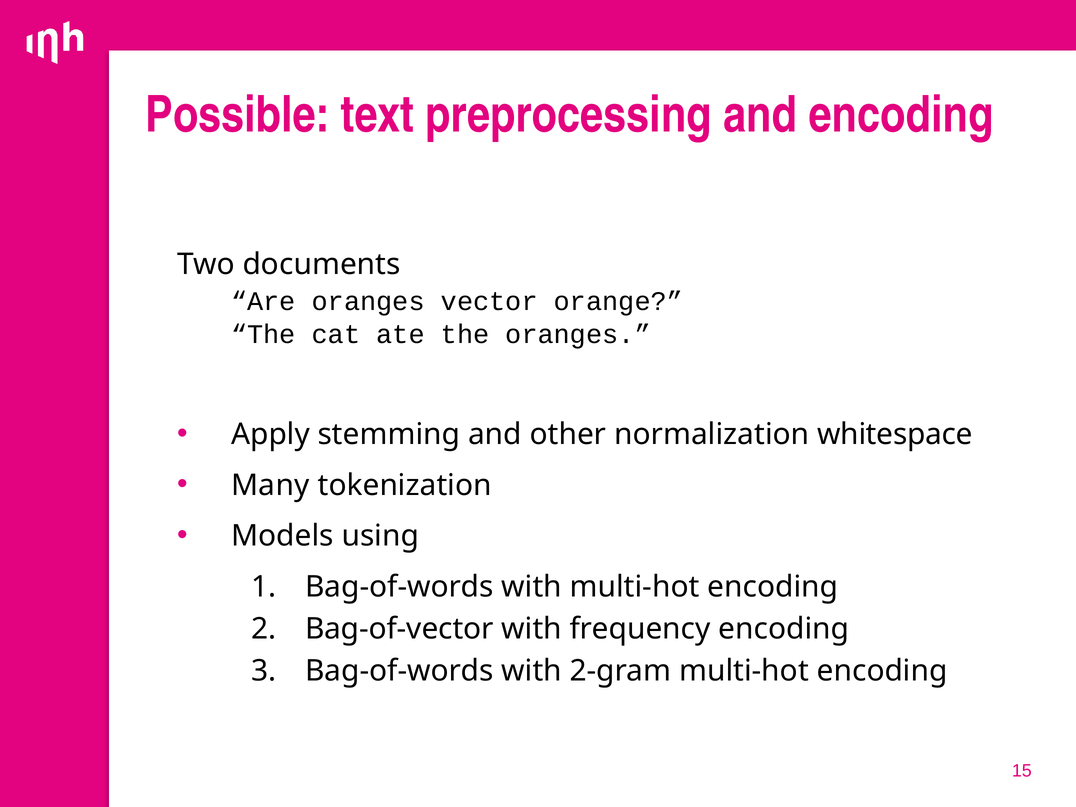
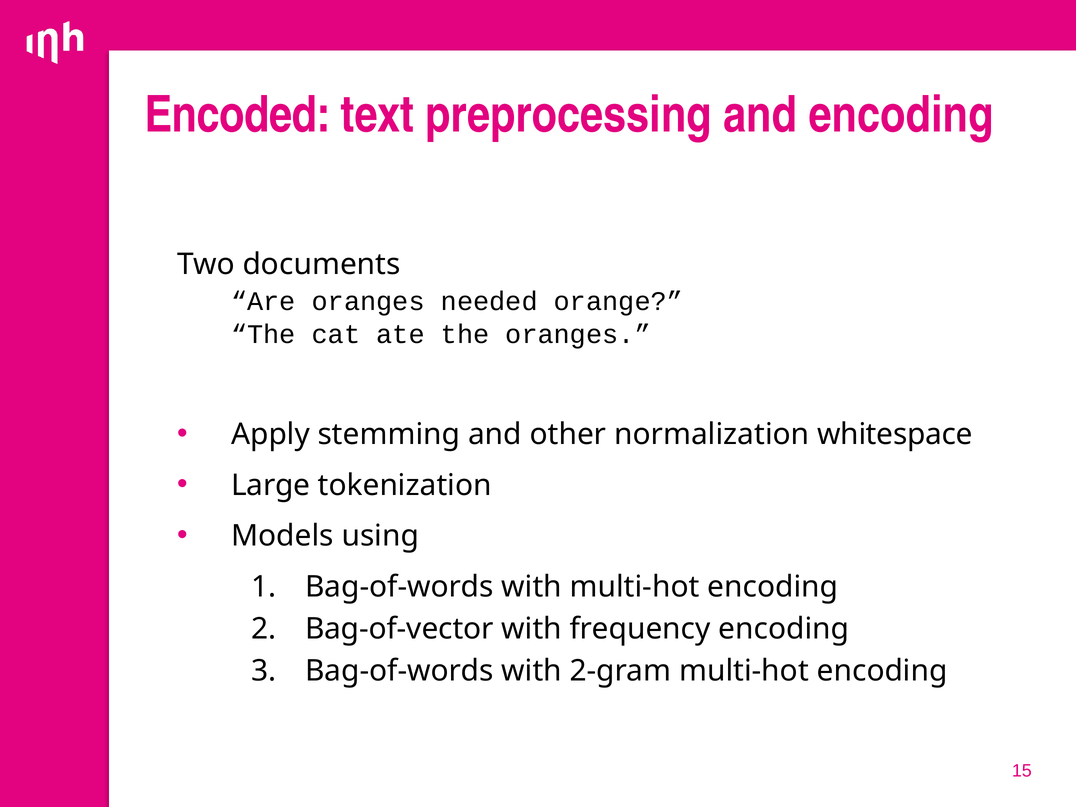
Possible: Possible -> Encoded (238, 115)
vector: vector -> needed (489, 301)
Many: Many -> Large (271, 485)
